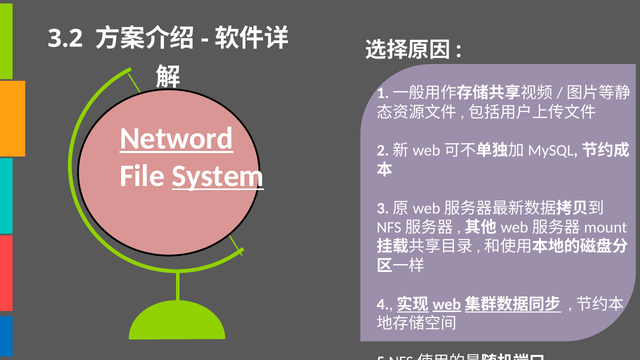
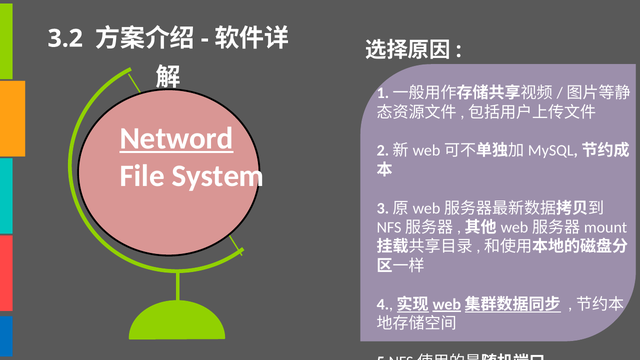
System underline: present -> none (218, 176)
